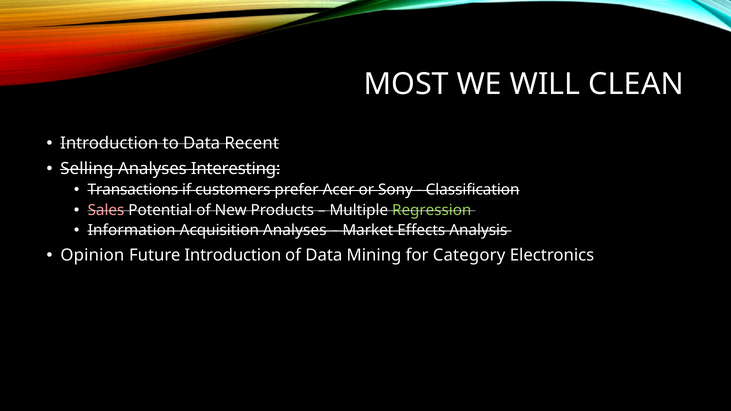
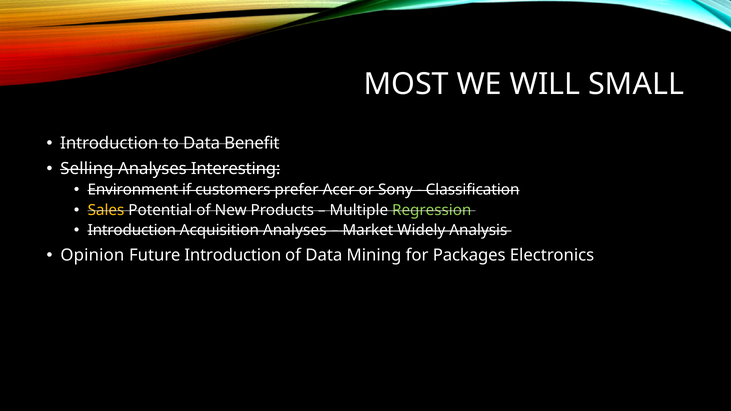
CLEAN: CLEAN -> SMALL (636, 84)
Recent: Recent -> Benefit (252, 143)
Transactions: Transactions -> Environment (133, 190)
Sales colour: pink -> yellow (106, 210)
Information: Information -> Introduction (132, 230)
Effects: Effects -> Widely (421, 230)
Category: Category -> Packages (469, 255)
